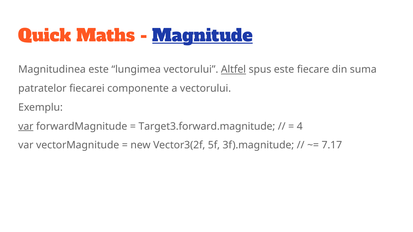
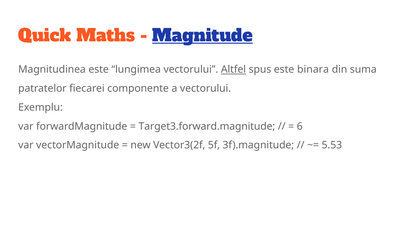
fiecare: fiecare -> binara (313, 70)
var underline: present -> none (26, 126)
4: 4 -> 6 (300, 126)
7.17: 7.17 -> 5.53 (332, 145)
